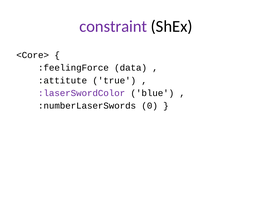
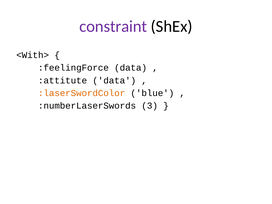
<Core>: <Core> -> <With> (33, 55)
:attitute true: true -> data (114, 80)
:laserSwordColor colour: purple -> orange (82, 93)
0: 0 -> 3 (150, 106)
